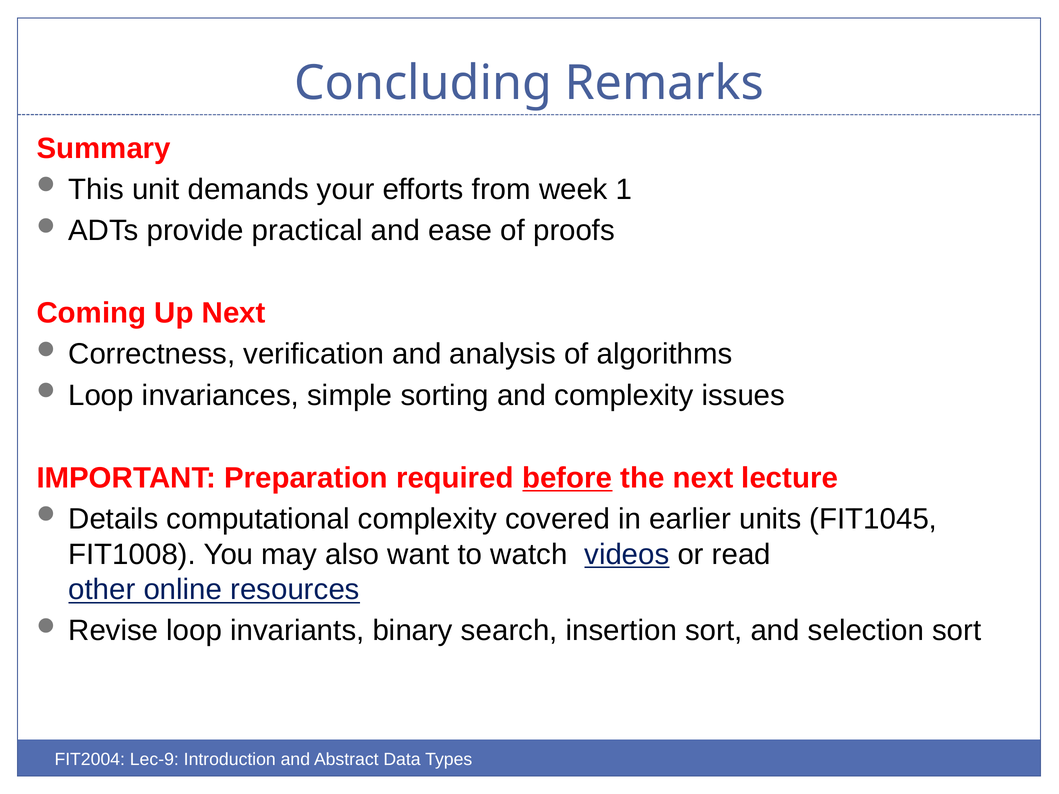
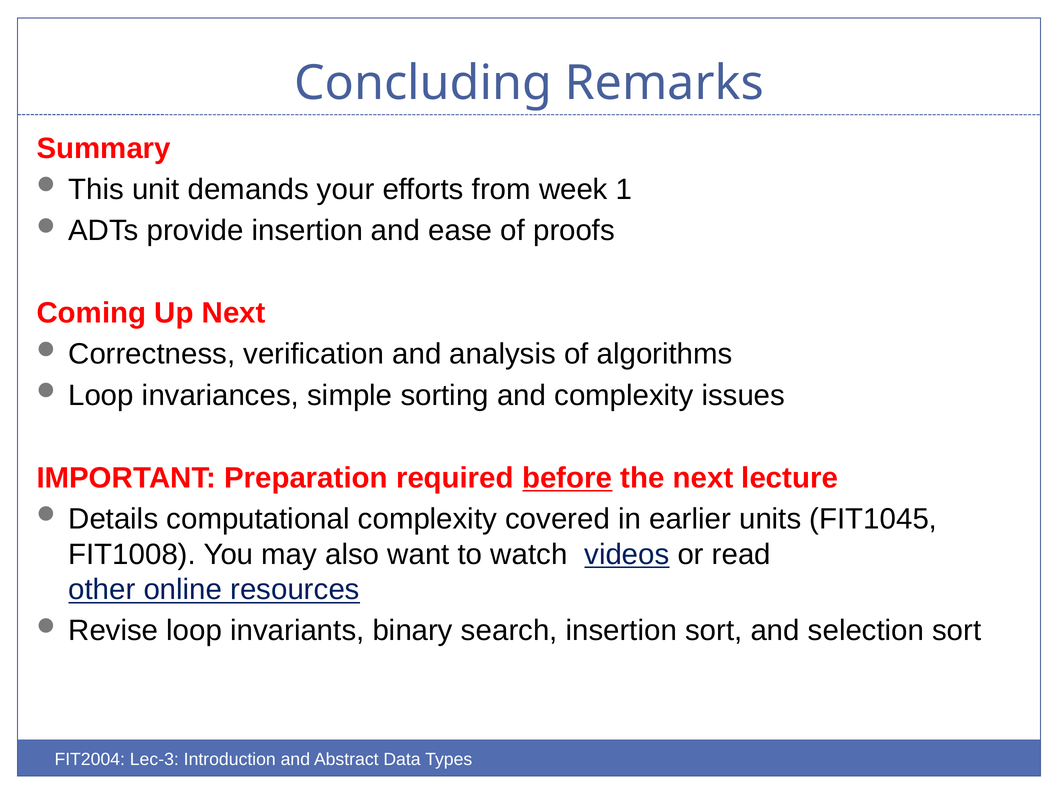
provide practical: practical -> insertion (307, 231)
Lec-9: Lec-9 -> Lec-3 (154, 759)
